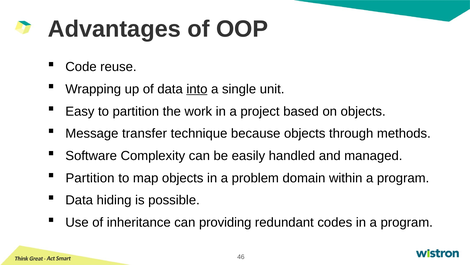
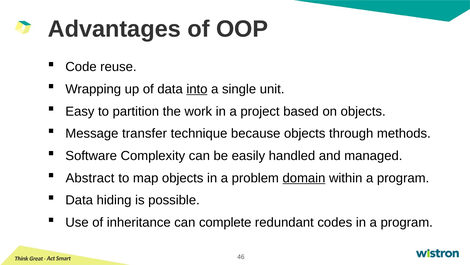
Partition: Partition -> Abstract (90, 178)
domain underline: none -> present (304, 178)
providing: providing -> complete (225, 222)
